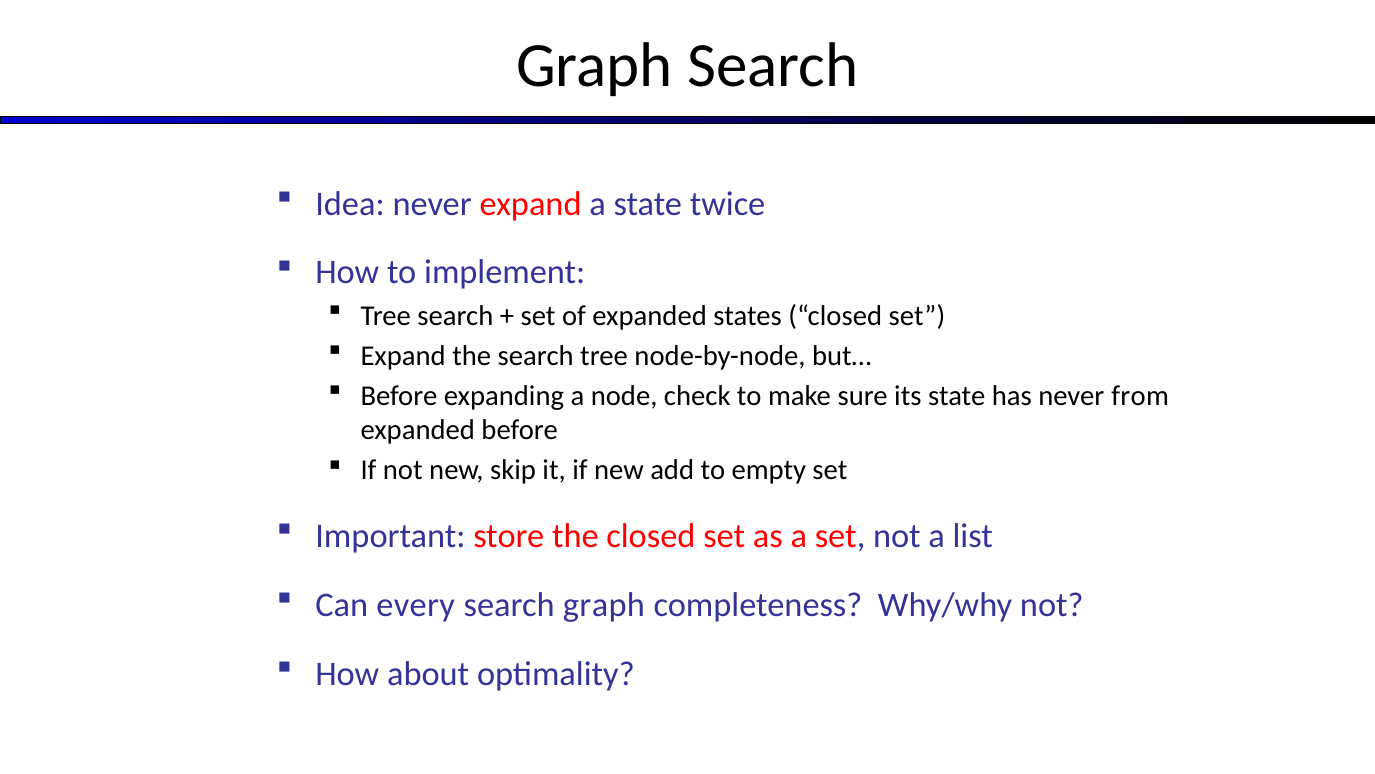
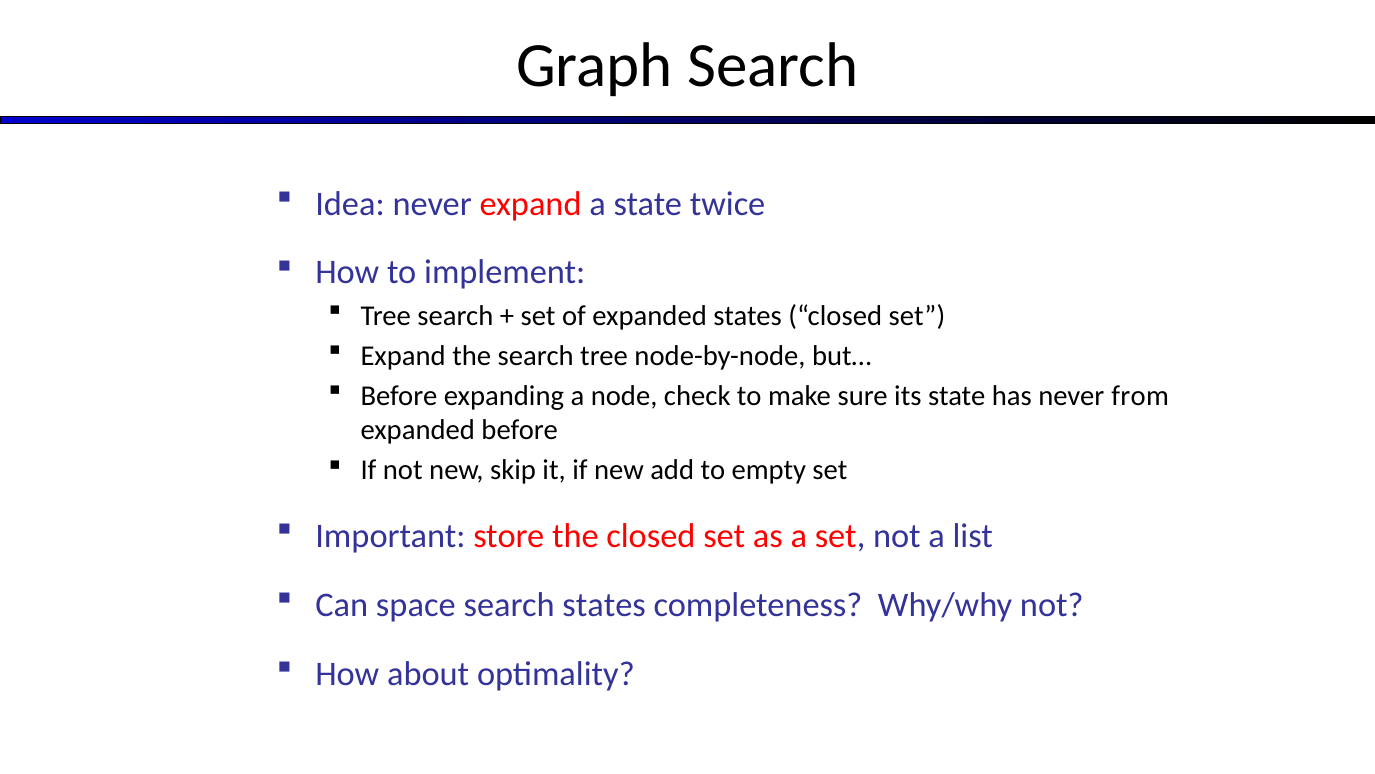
every: every -> space (416, 605)
search graph: graph -> states (604, 605)
